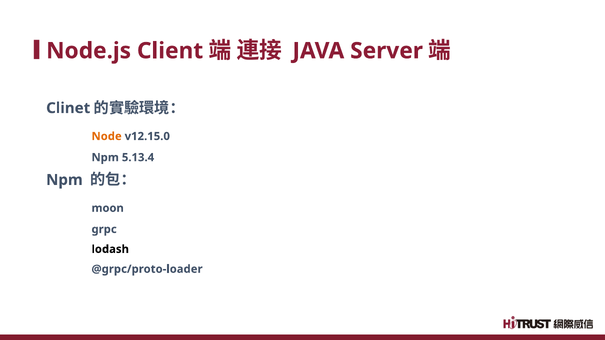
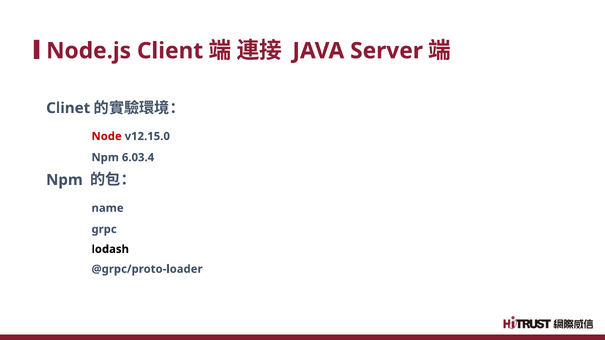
Node colour: orange -> red (107, 136)
5.13.4: 5.13.4 -> 6.03.4 (138, 158)
moon: moon -> name (108, 208)
